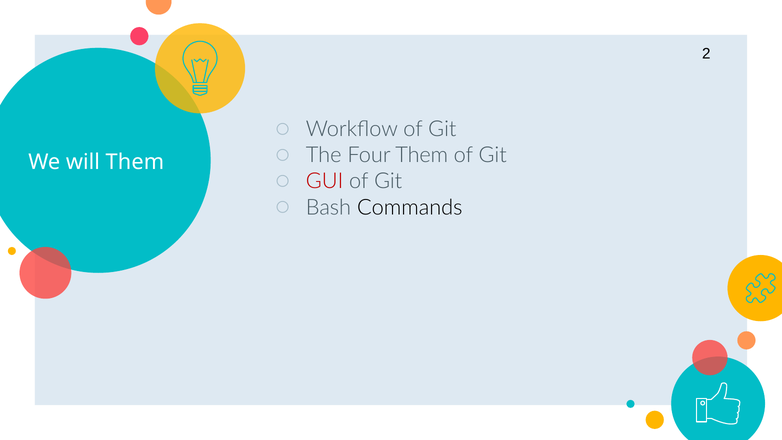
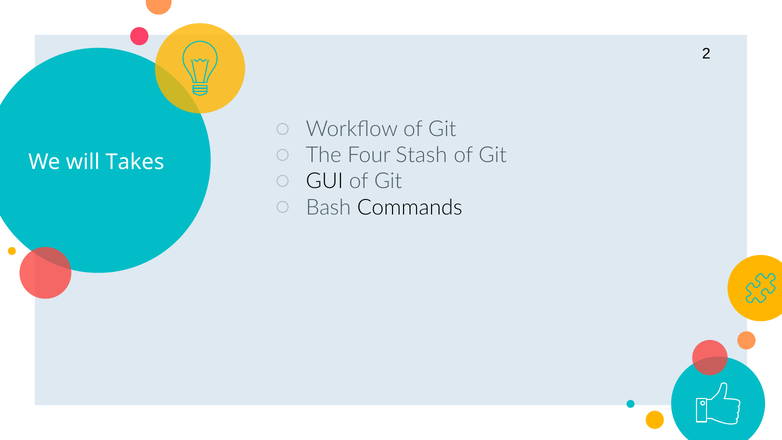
Four Them: Them -> Stash (421, 155)
will Them: Them -> Takes (135, 162)
GUI colour: red -> black (325, 181)
